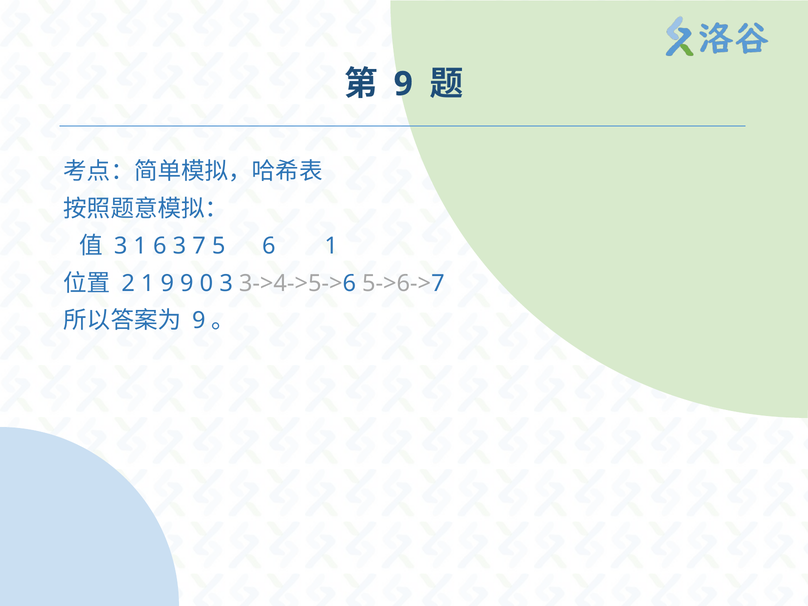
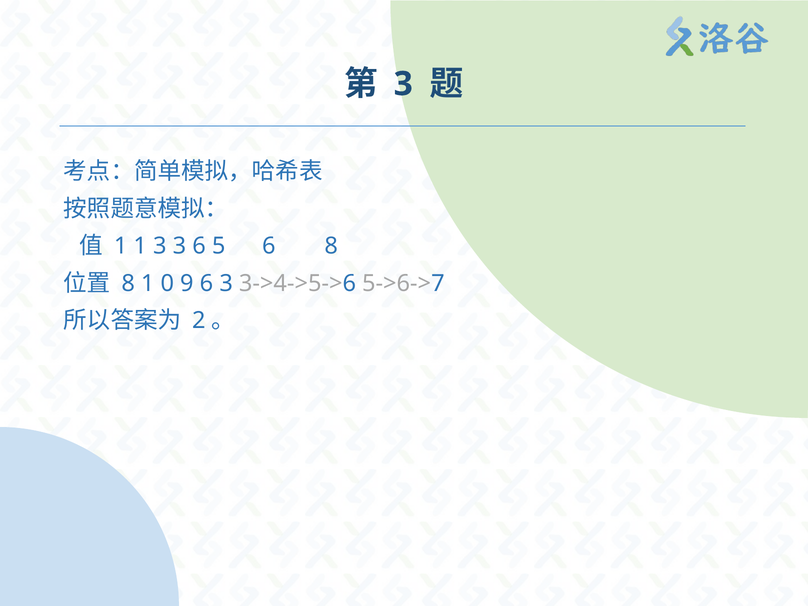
9: 9 -> 3 (403, 84)
3: 3 -> 1 (121, 246)
1 6: 6 -> 3 (160, 246)
3 7: 7 -> 6 (199, 246)
6 1: 1 -> 8 (331, 246)
2: 2 -> 8 (128, 283)
1 9: 9 -> 0 (167, 283)
9 0: 0 -> 6 (206, 283)
9: 9 -> 2 (199, 321)
